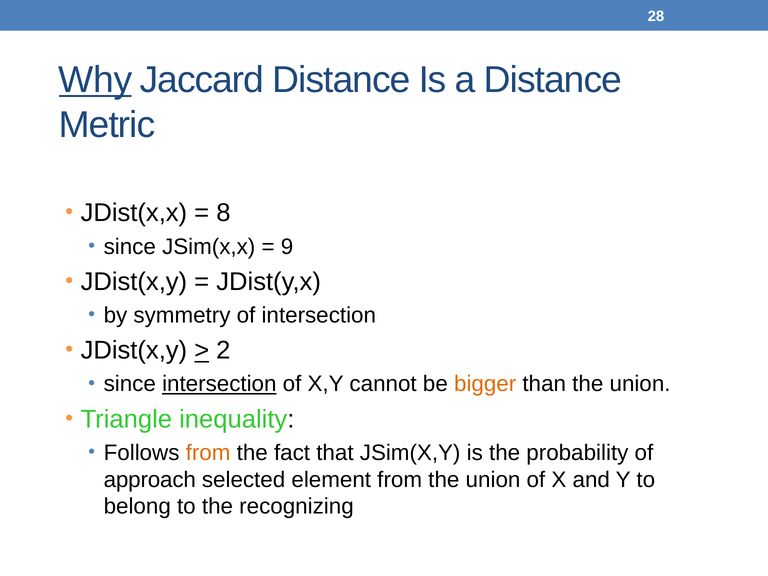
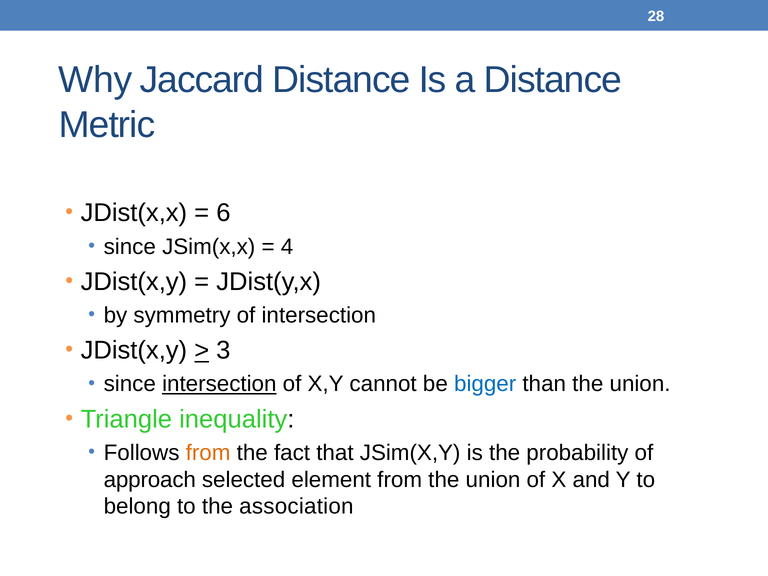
Why underline: present -> none (95, 80)
8: 8 -> 6 (223, 213)
9: 9 -> 4 (287, 247)
2: 2 -> 3 (223, 350)
bigger colour: orange -> blue (485, 384)
recognizing: recognizing -> association (296, 507)
